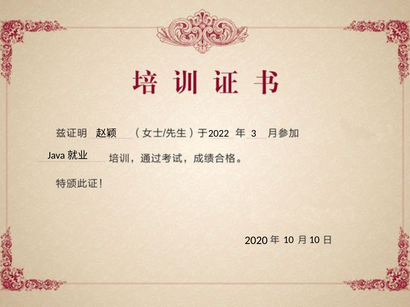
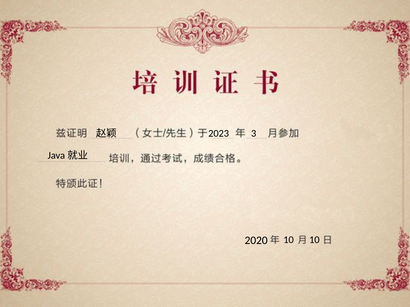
2022: 2022 -> 2023 (219, 134)
